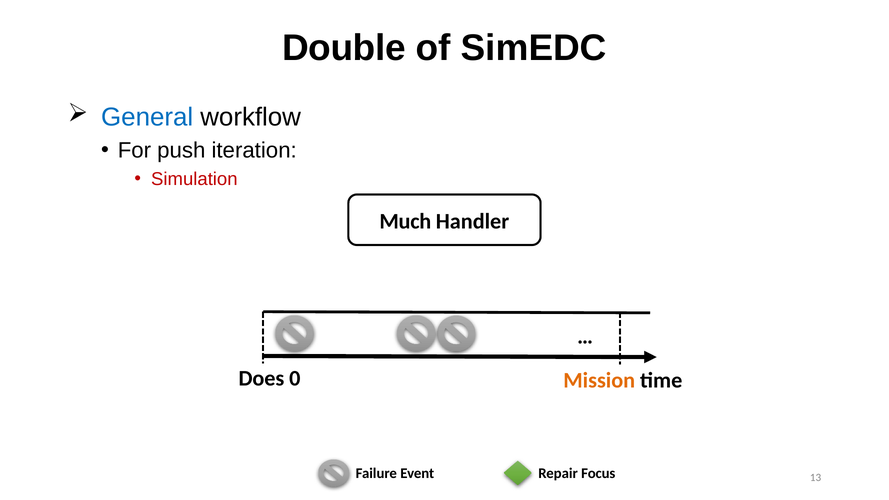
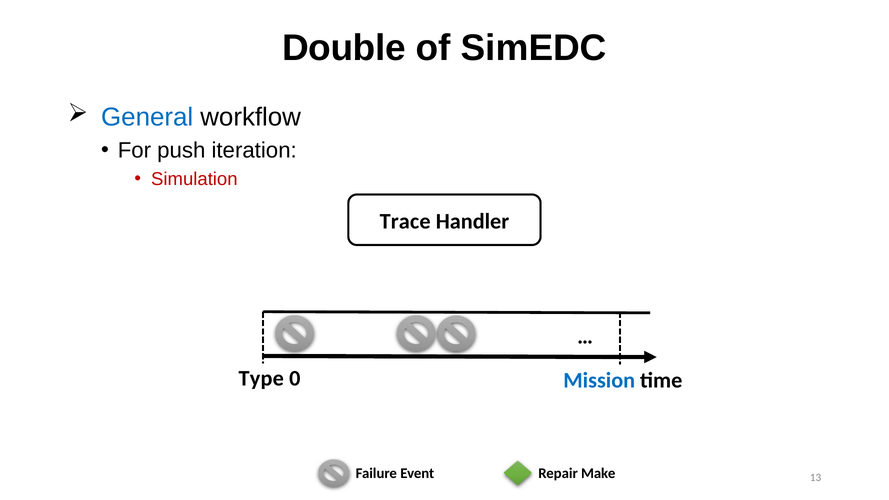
Much: Much -> Trace (405, 221)
Does: Does -> Type (261, 378)
Mission colour: orange -> blue (599, 380)
Focus: Focus -> Make (598, 474)
